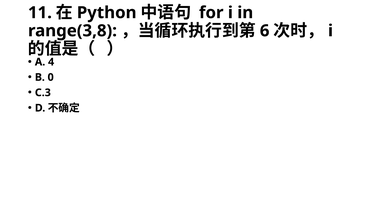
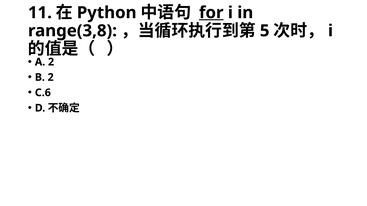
for underline: none -> present (211, 13)
6: 6 -> 5 (265, 31)
A 4: 4 -> 2 (51, 62)
B 0: 0 -> 2 (51, 77)
C.3: C.3 -> C.6 (43, 93)
